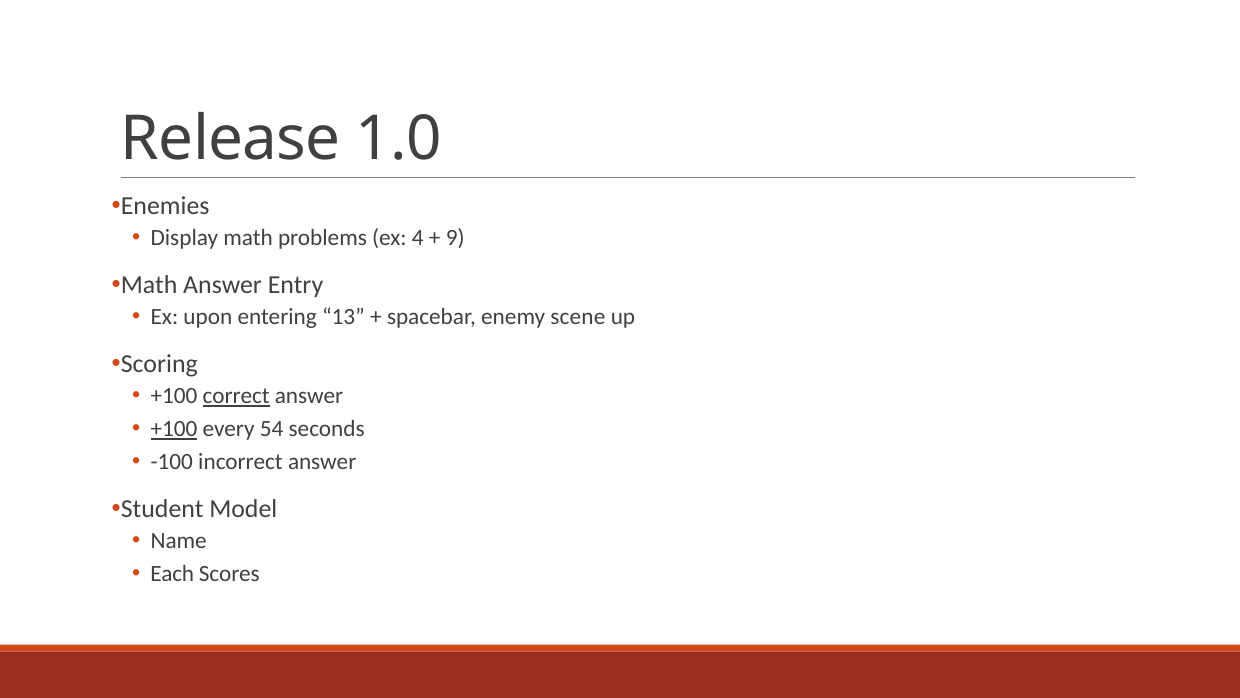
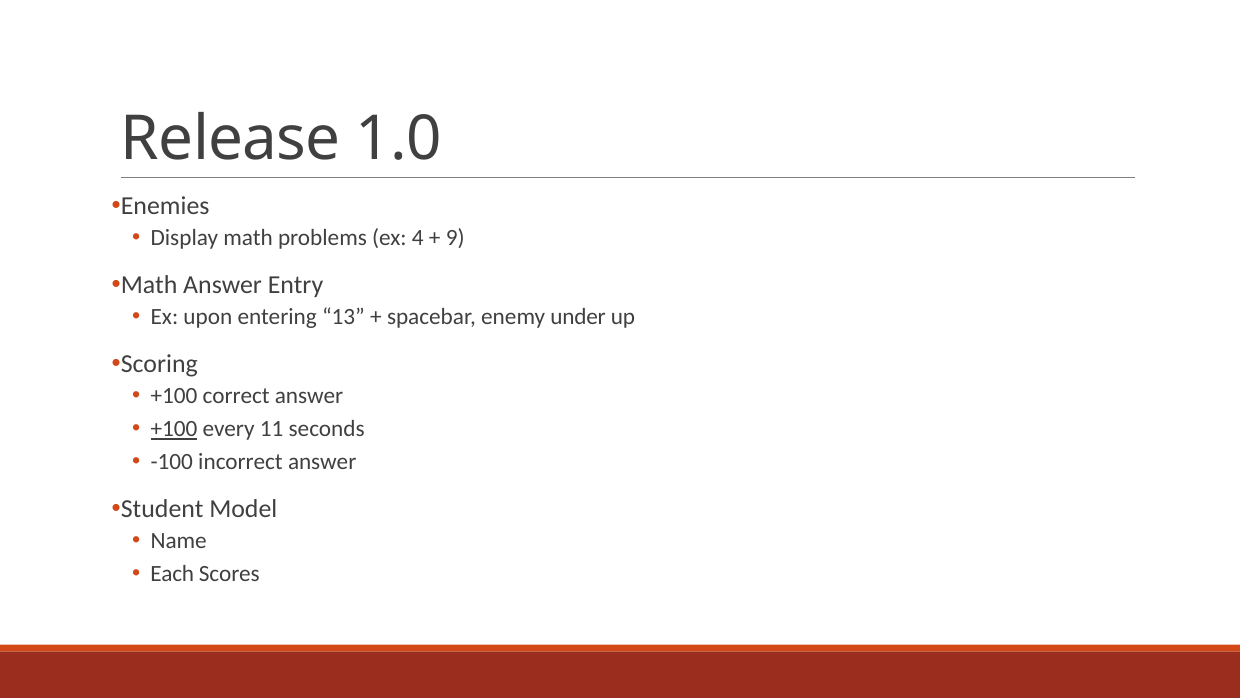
scene: scene -> under (578, 317)
correct underline: present -> none (236, 396)
54: 54 -> 11 (272, 429)
